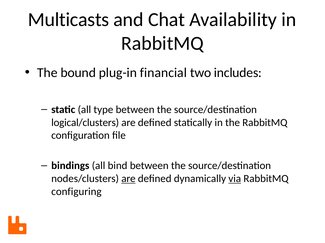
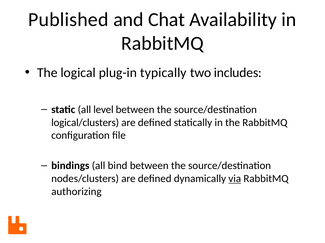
Multicasts: Multicasts -> Published (68, 20)
bound: bound -> logical (78, 73)
financial: financial -> typically (163, 73)
type: type -> level (103, 110)
are underline: present -> none (128, 179)
configuring: configuring -> authorizing (76, 192)
